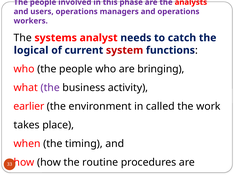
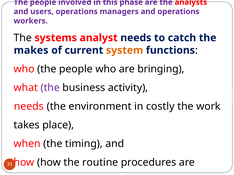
logical: logical -> makes (31, 50)
system colour: red -> orange (125, 50)
earlier: earlier -> needs (29, 107)
called: called -> costly (160, 107)
